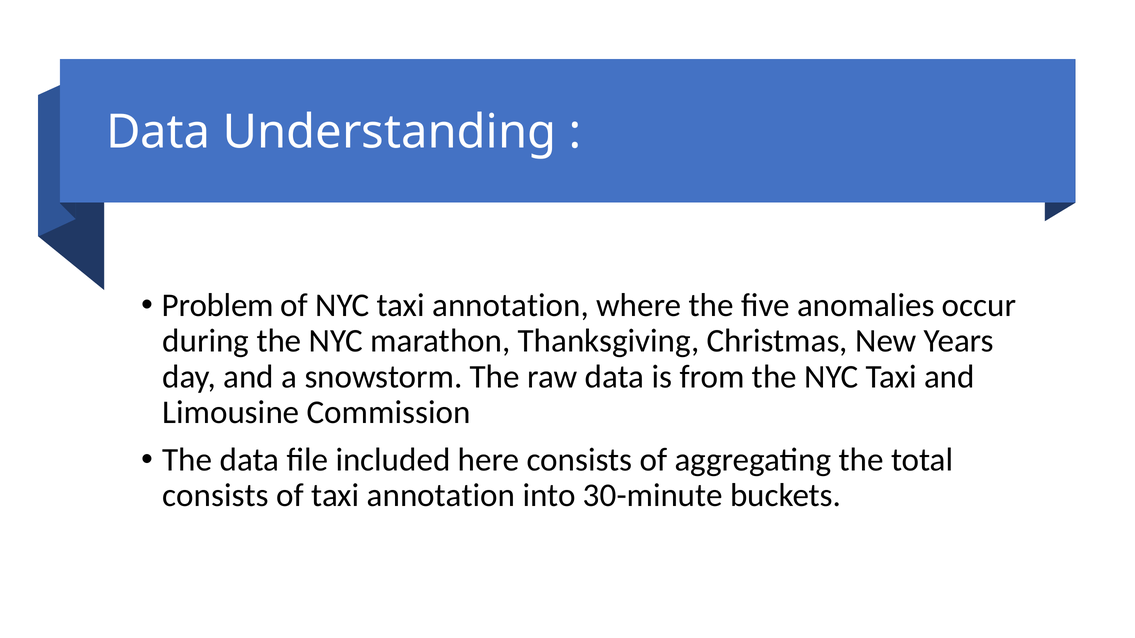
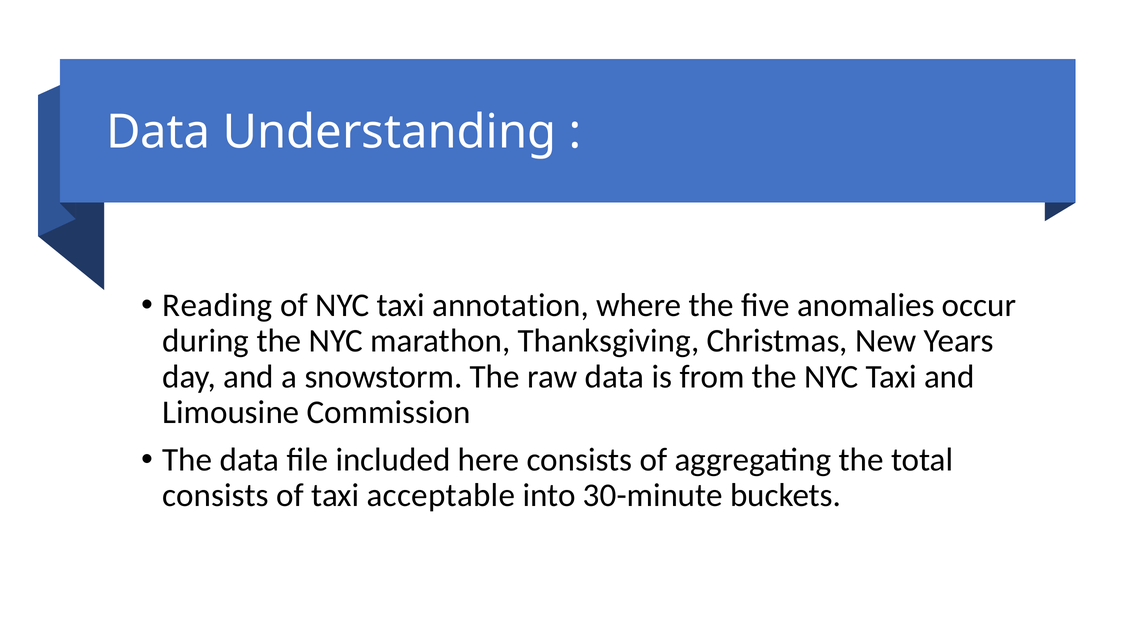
Problem: Problem -> Reading (217, 306)
of taxi annotation: annotation -> acceptable (441, 496)
